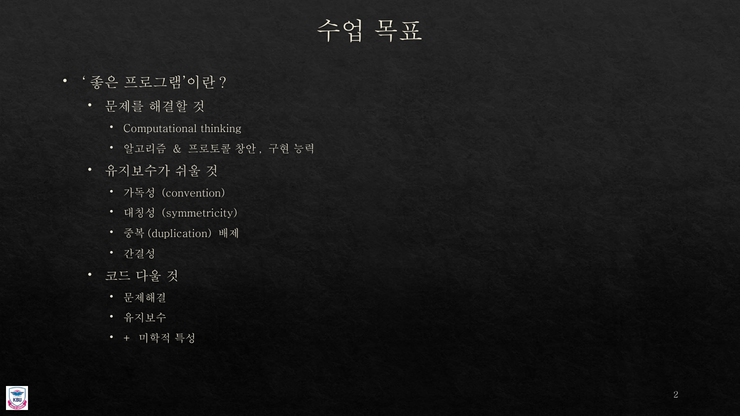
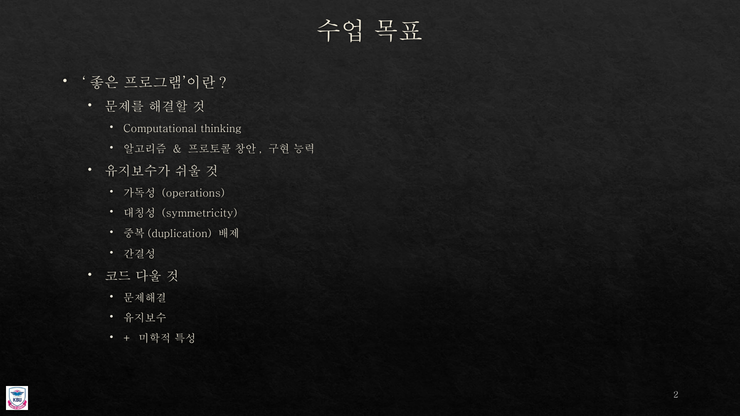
convention: convention -> operations (193, 193)
